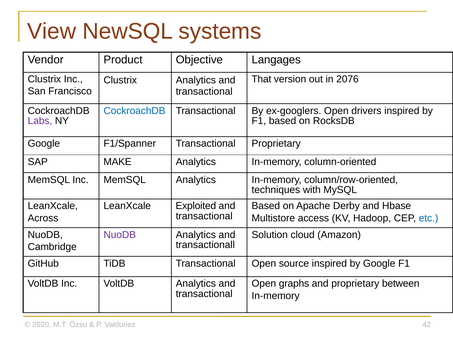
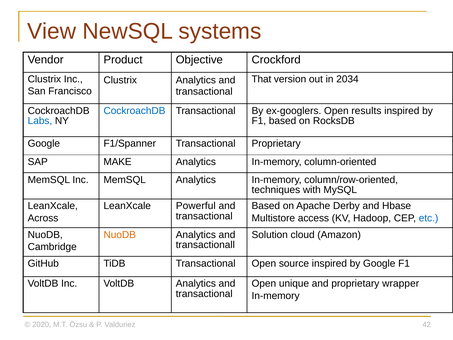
Langages: Langages -> Crockford (276, 60)
2076: 2076 -> 2034 (347, 79)
drivers: drivers -> results (366, 111)
Labs colour: purple -> blue (40, 121)
Exploited: Exploited -> Powerful (196, 206)
NuoDB colour: purple -> orange (120, 235)
graphs: graphs -> unique (294, 283)
between: between -> wrapper (401, 283)
